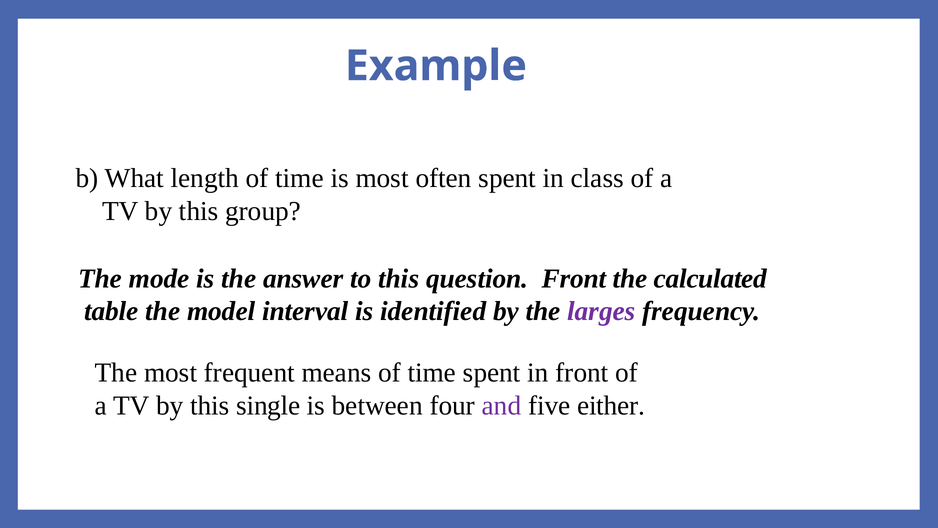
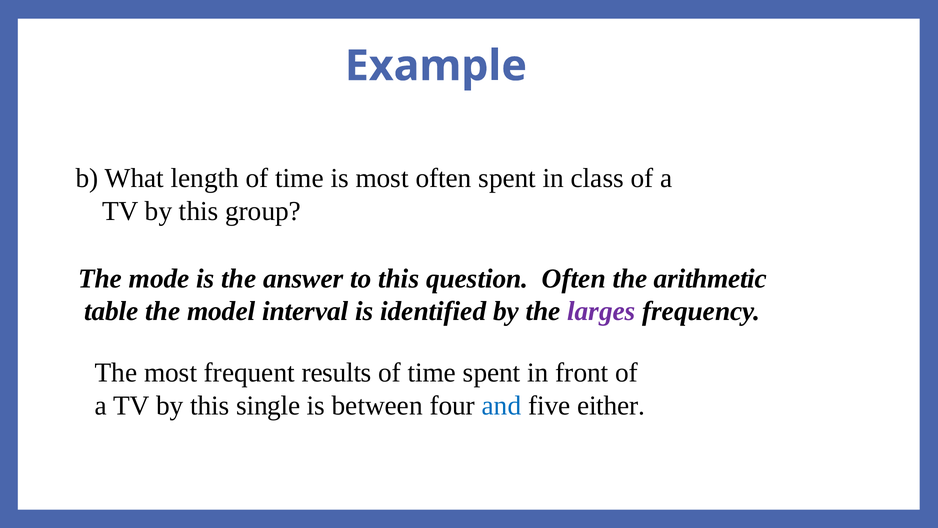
question Front: Front -> Often (574, 278)
calculated: calculated -> arithmetic (710, 278)
means: means -> results (337, 373)
and colour: purple -> blue (502, 405)
